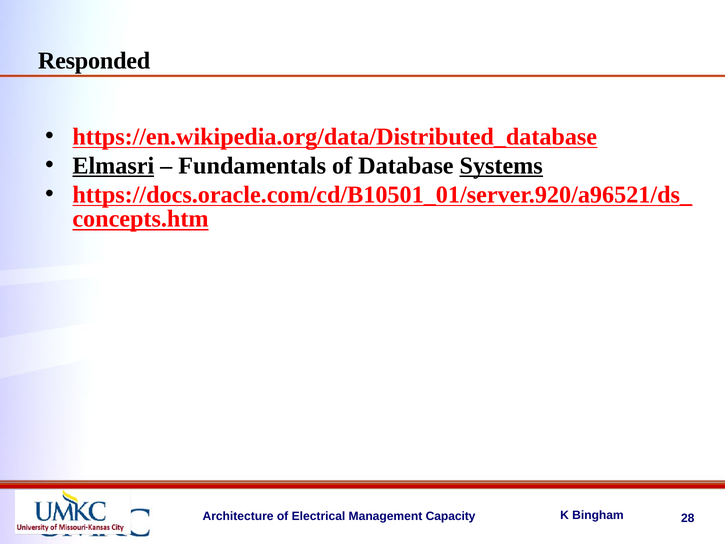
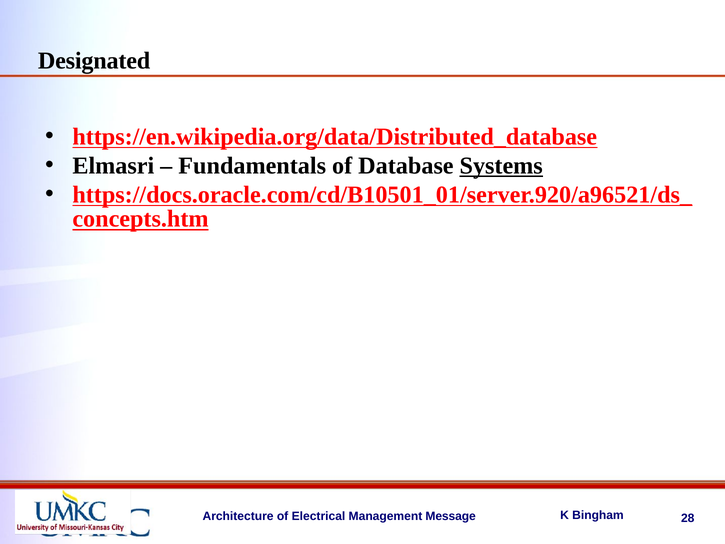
Responded: Responded -> Designated (94, 61)
Elmasri underline: present -> none (113, 166)
Capacity: Capacity -> Message (451, 516)
